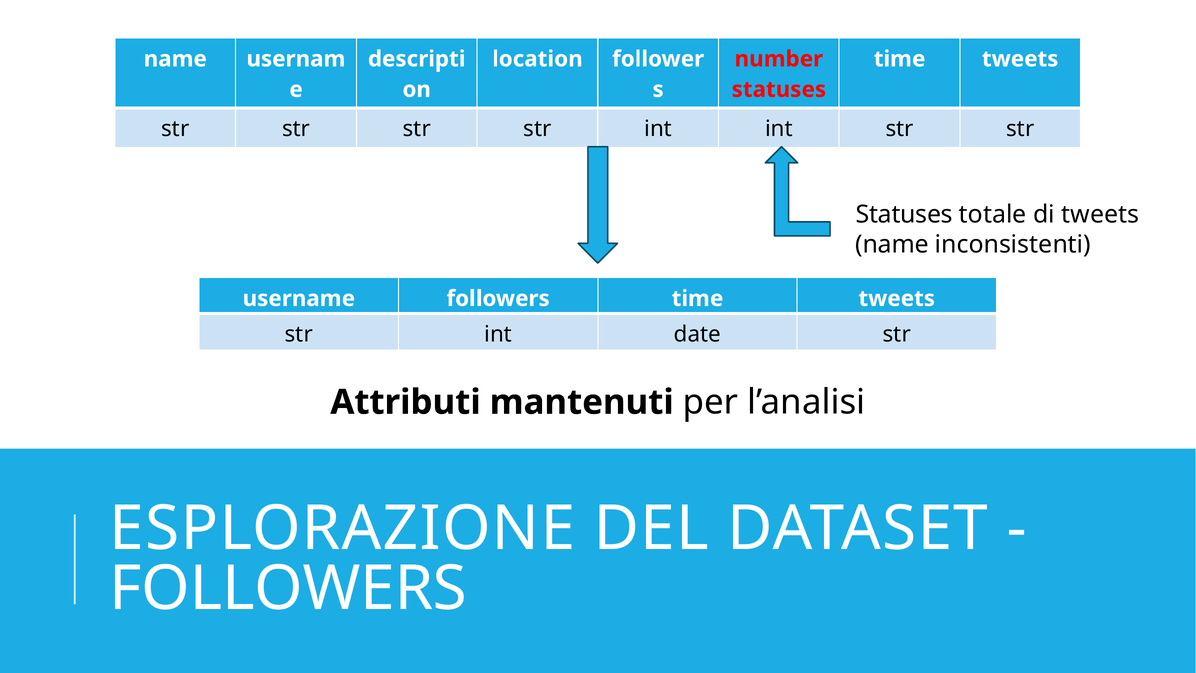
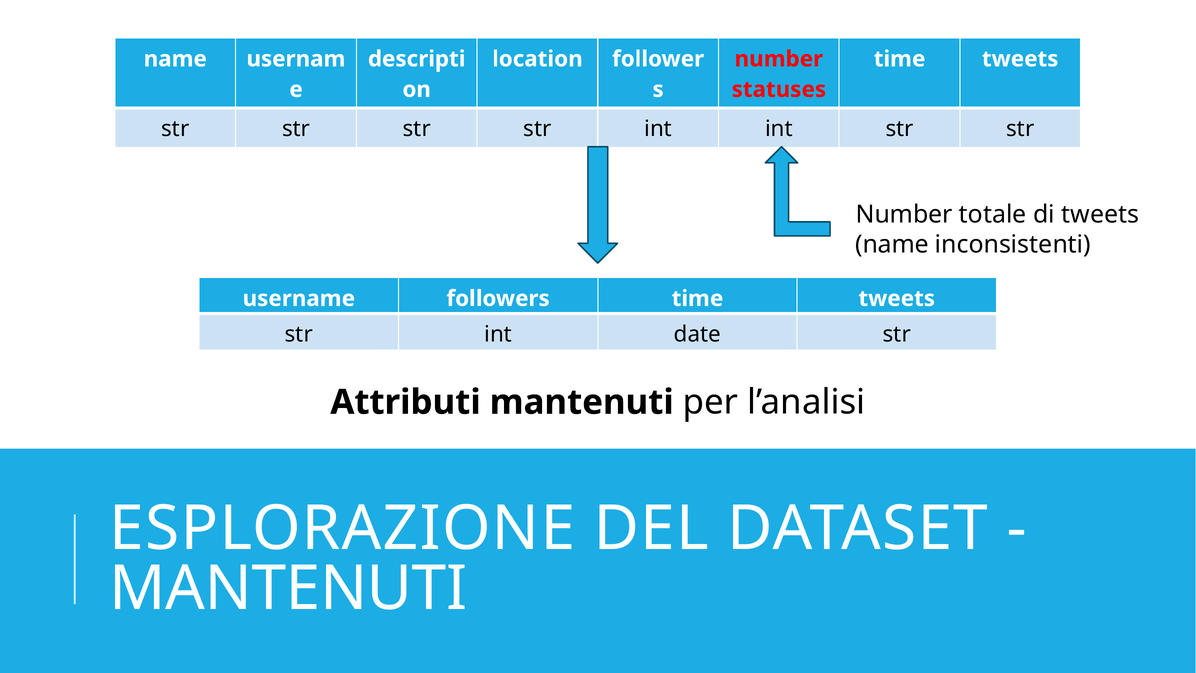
Statuses: Statuses -> Number (904, 214)
FOLLOWERS: FOLLOWERS -> MANTENUTI (288, 589)
